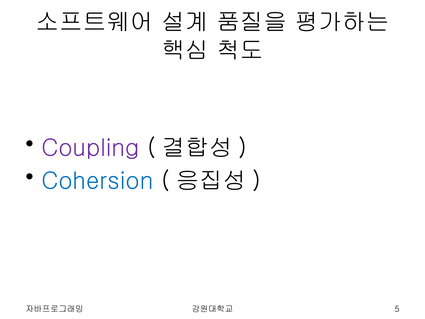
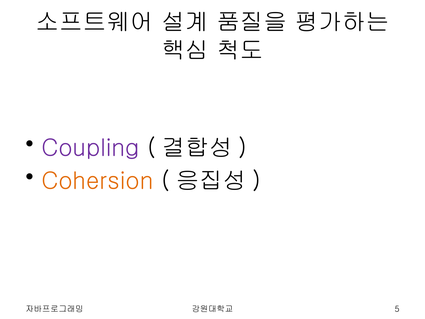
Cohersion colour: blue -> orange (97, 181)
